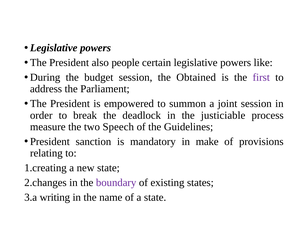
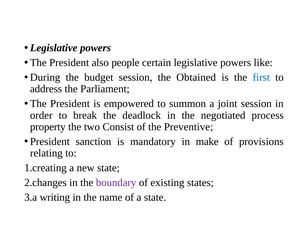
first colour: purple -> blue (261, 77)
justiciable: justiciable -> negotiated (223, 115)
measure: measure -> property (48, 127)
Speech: Speech -> Consist (118, 127)
Guidelines: Guidelines -> Preventive (188, 127)
